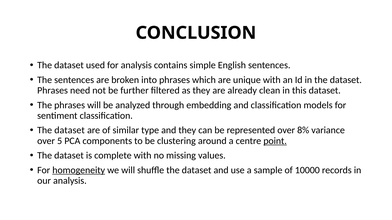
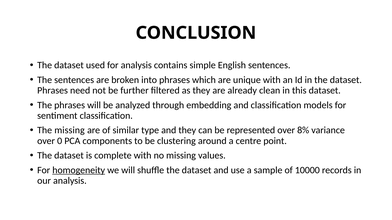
dataset: dataset -> missing (70, 131)
5: 5 -> 0 (60, 141)
point underline: present -> none (275, 141)
